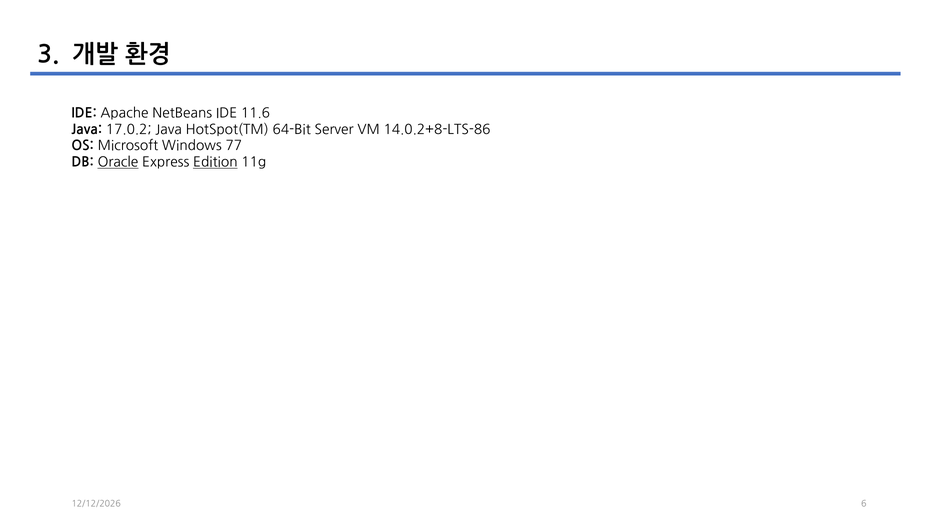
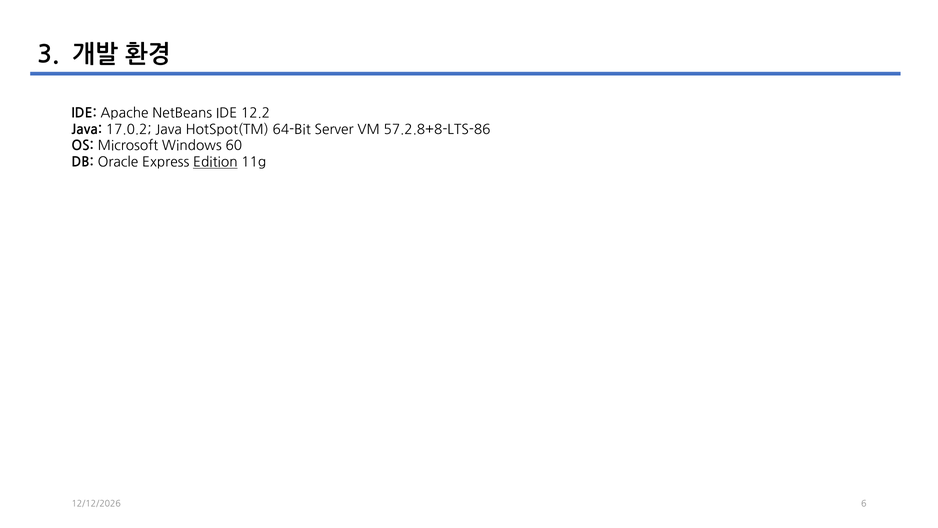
11.6: 11.6 -> 12.2 (256, 113)
14.0.2+8-LTS-86: 14.0.2+8-LTS-86 -> 57.2.8+8-LTS-86 (437, 129)
77: 77 -> 60 (234, 146)
Oracle underline: present -> none (118, 162)
